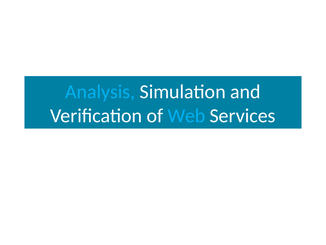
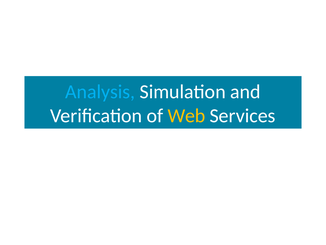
Web colour: light blue -> yellow (187, 115)
